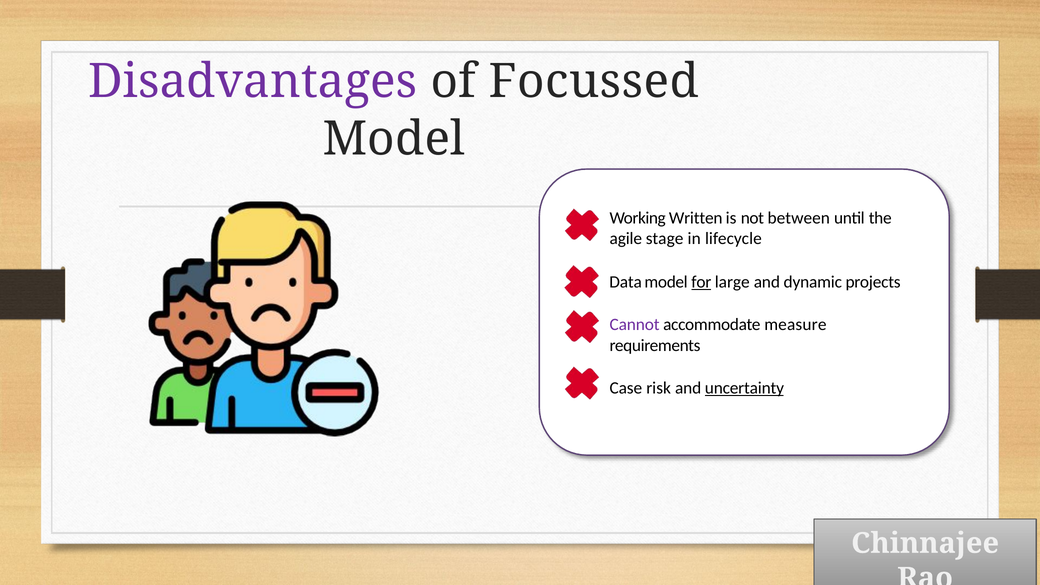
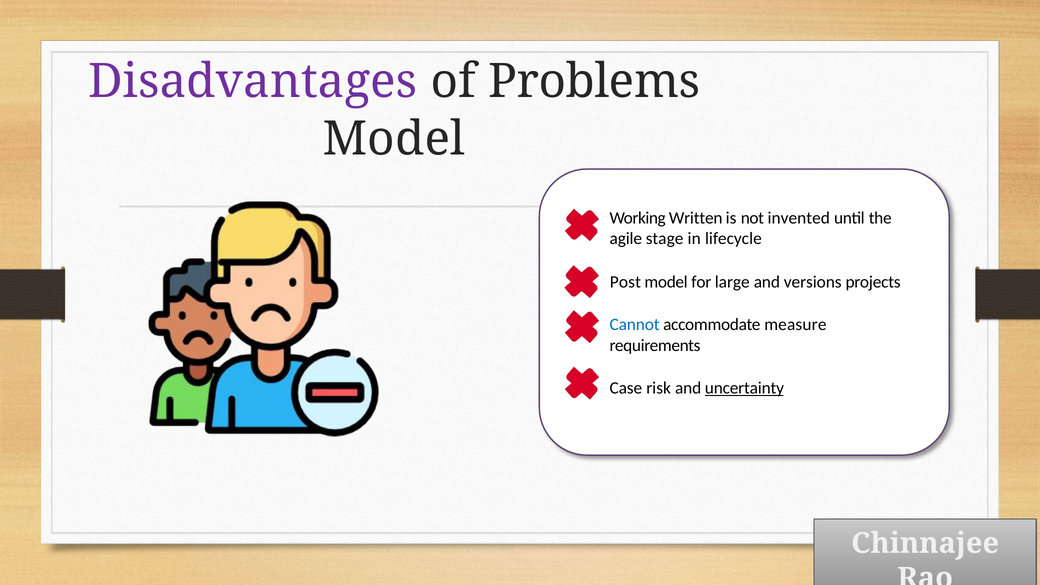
Focussed: Focussed -> Problems (594, 82)
between: between -> invented (799, 218)
Data: Data -> Post (625, 282)
for underline: present -> none (701, 282)
dynamic: dynamic -> versions (813, 282)
Cannot colour: purple -> blue (635, 325)
